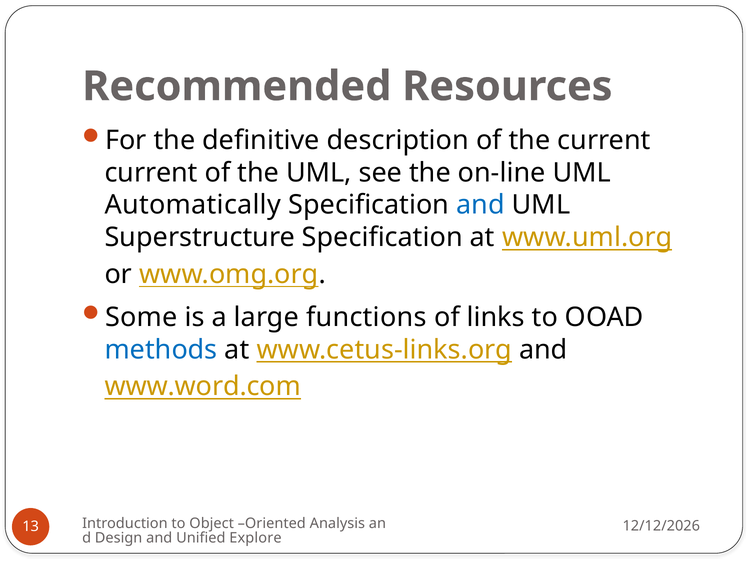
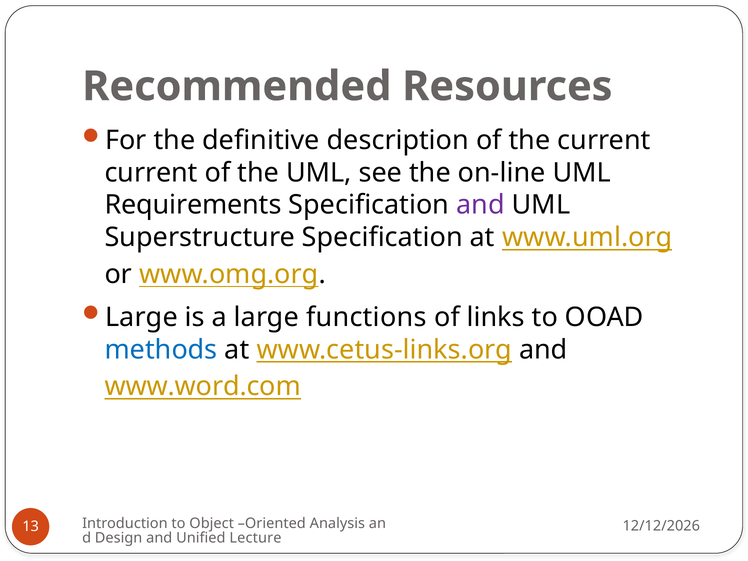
Automatically: Automatically -> Requirements (193, 205)
and colour: blue -> purple (480, 205)
Some: Some -> Large (141, 317)
Explore: Explore -> Lecture (255, 538)
